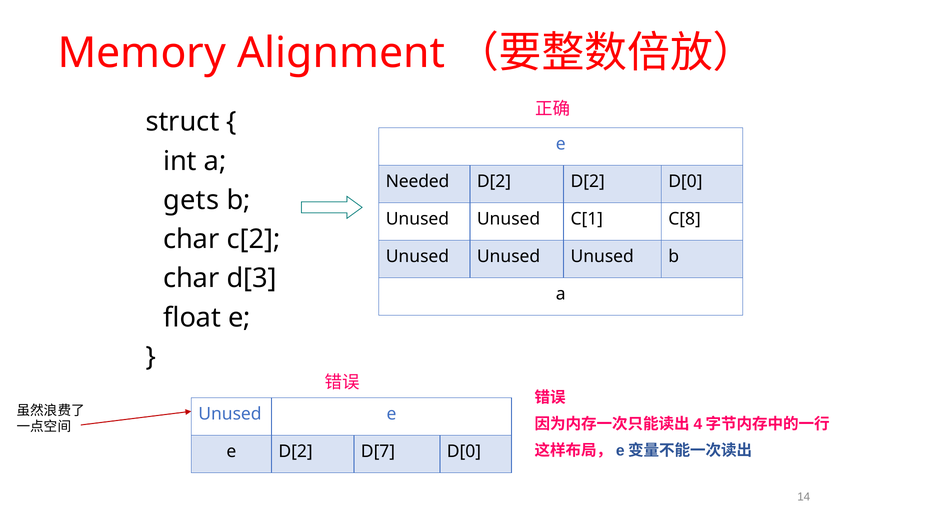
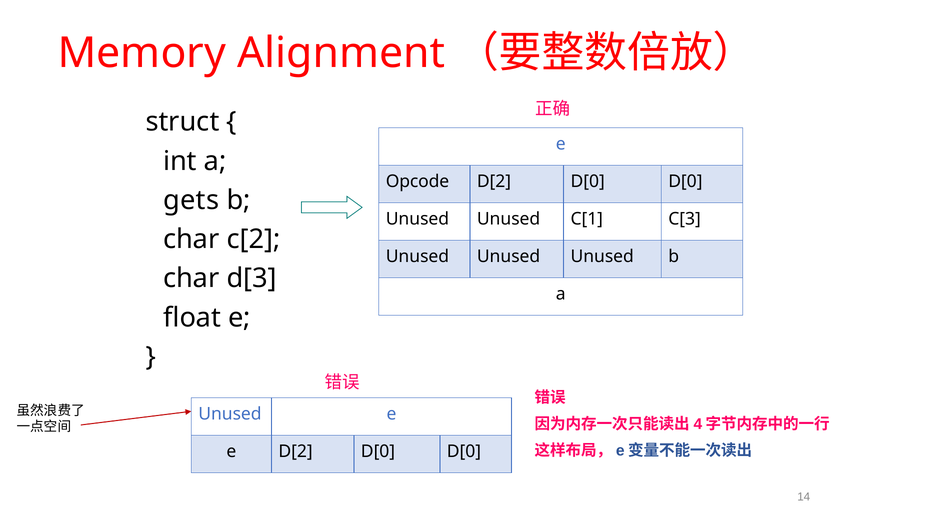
Needed: Needed -> Opcode (418, 182)
D[2: D[2 -> D[0 (588, 182)
C[8: C[8 -> C[3 (685, 219)
e D[2 D[7: D[7 -> D[0 (378, 452)
